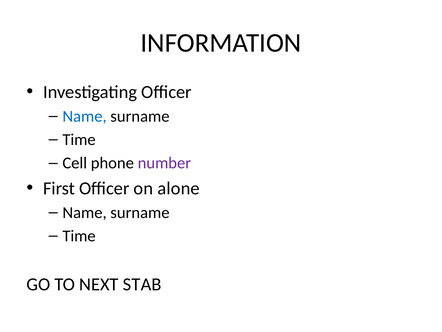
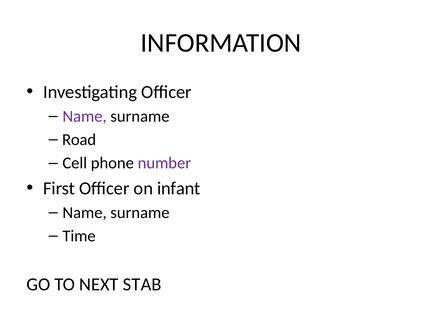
Name colour: blue -> purple (85, 116)
Time: Time -> Road (79, 140)
alone: alone -> infant (179, 188)
